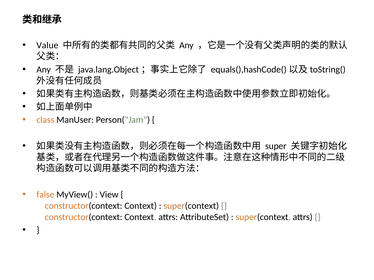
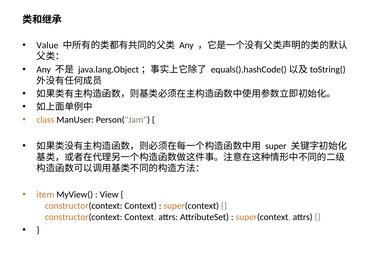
false: false -> item (45, 195)
